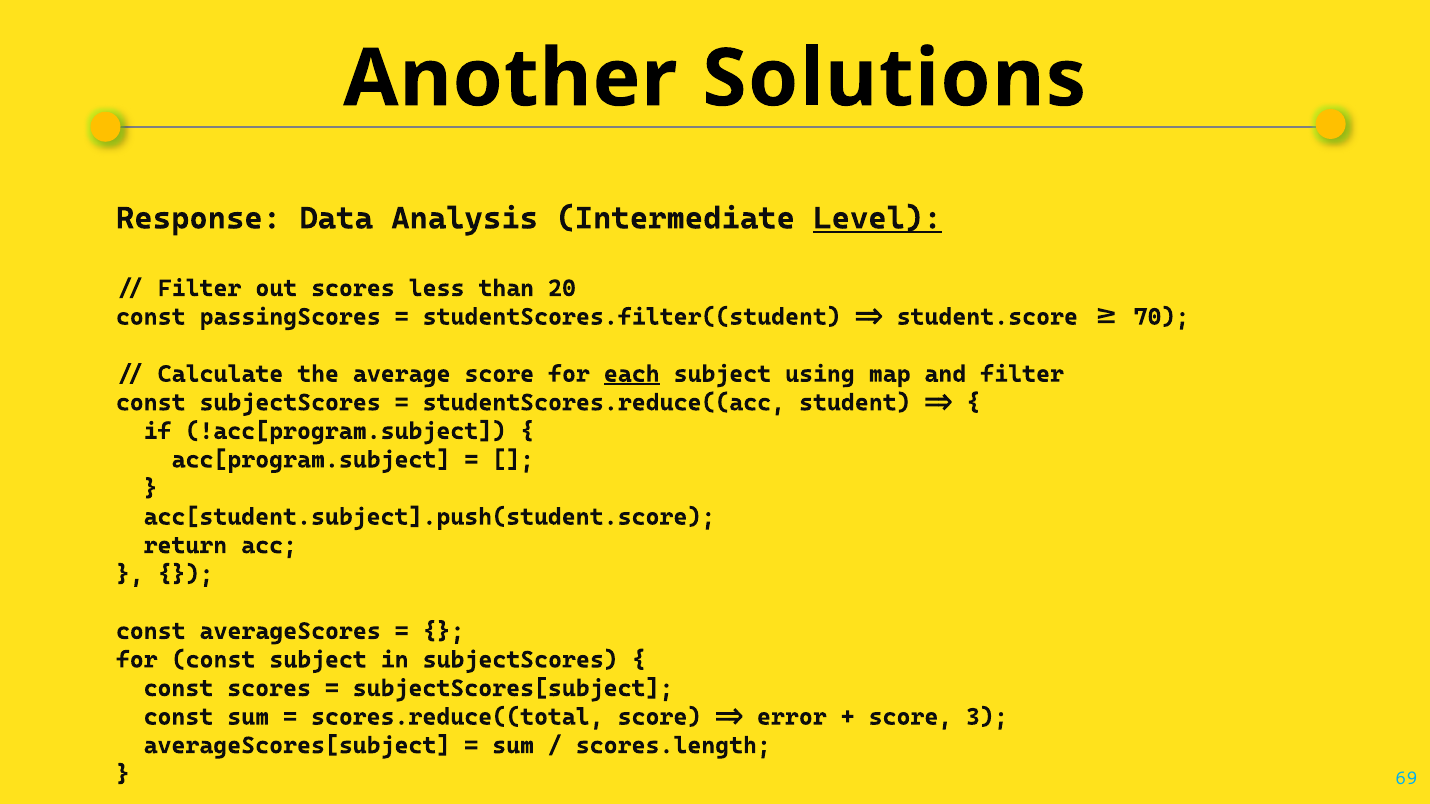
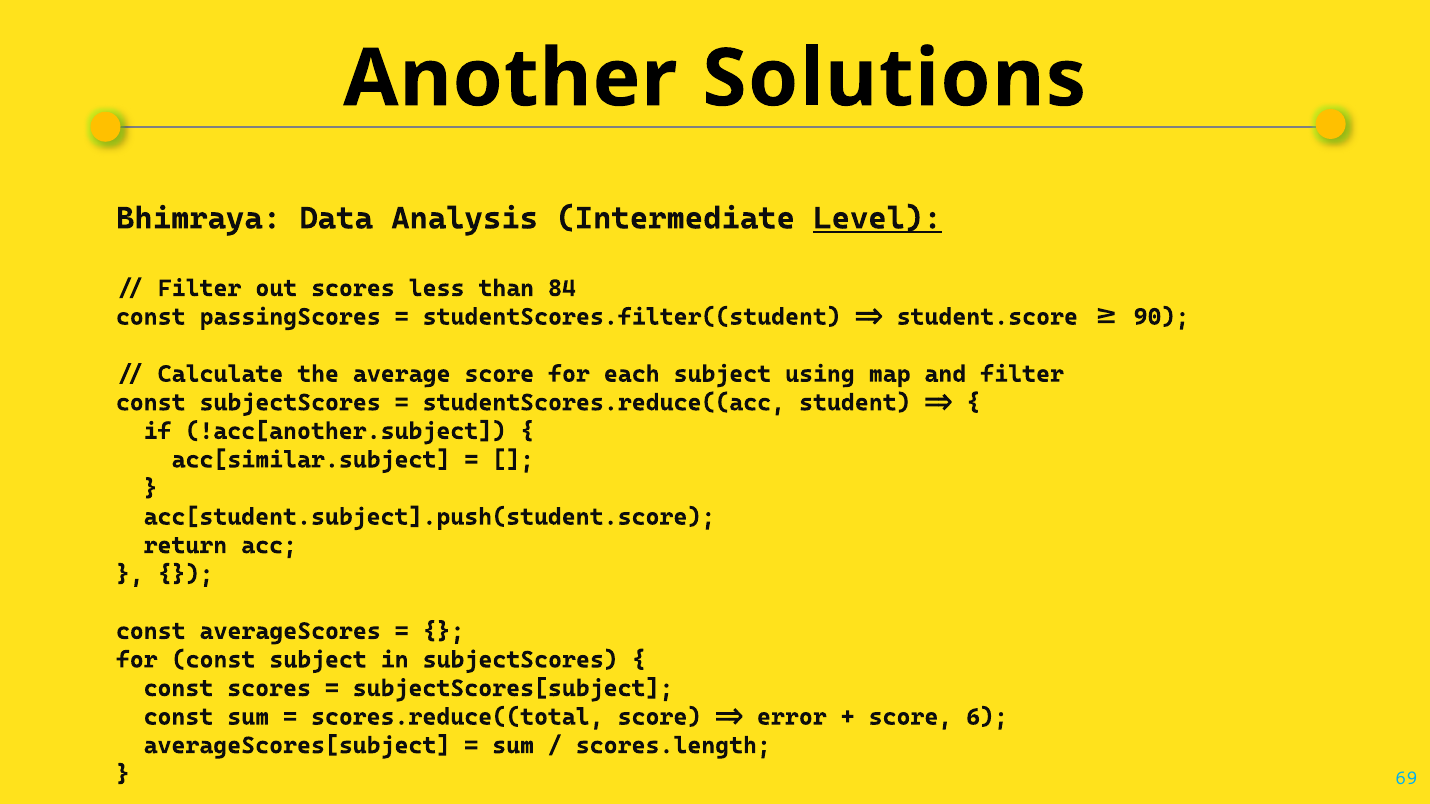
Response: Response -> Bhimraya (199, 218)
20: 20 -> 84 (562, 288)
70: 70 -> 90 (1161, 317)
each underline: present -> none (632, 374)
!acc[program.subject: !acc[program.subject -> !acc[another.subject (346, 431)
acc[program.subject: acc[program.subject -> acc[similar.subject (311, 460)
3: 3 -> 6 (987, 717)
